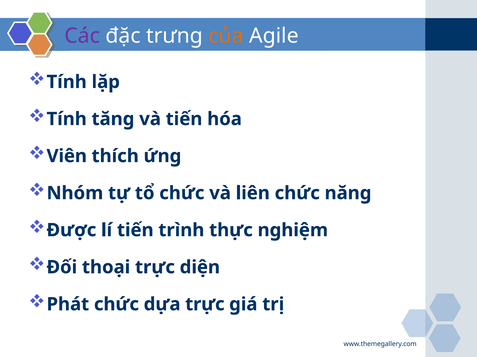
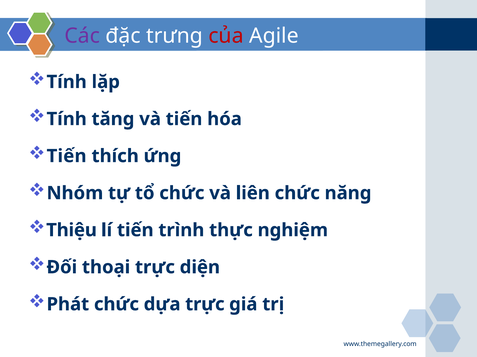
của colour: orange -> red (226, 36)
Viên: Viên -> Tiến (67, 156)
Được: Được -> Thiệu (72, 231)
